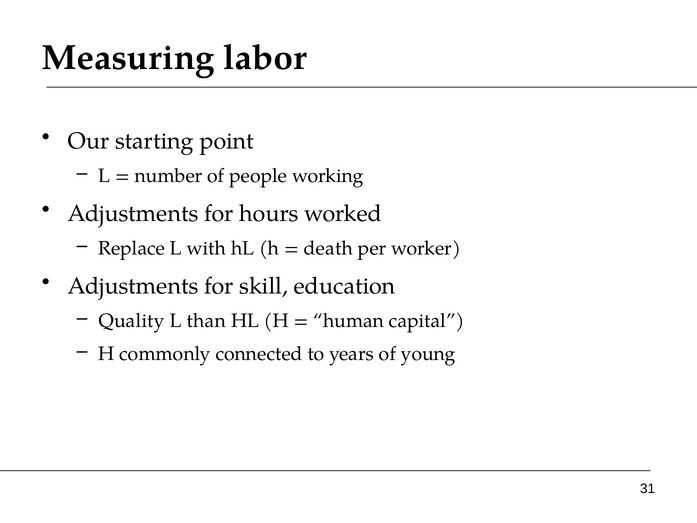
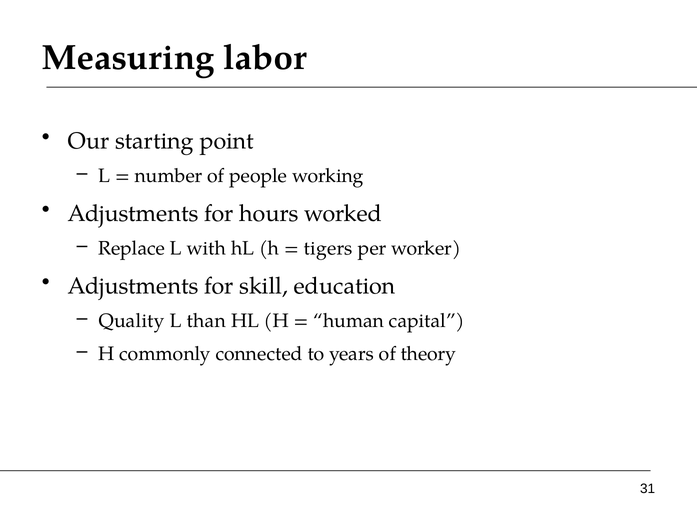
death: death -> tigers (328, 248)
young: young -> theory (428, 354)
